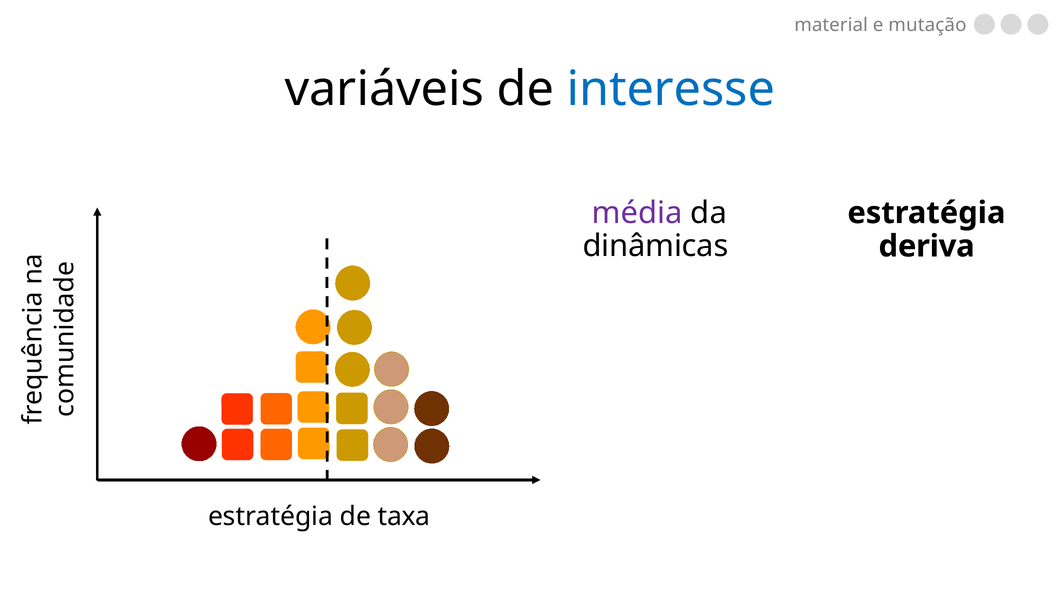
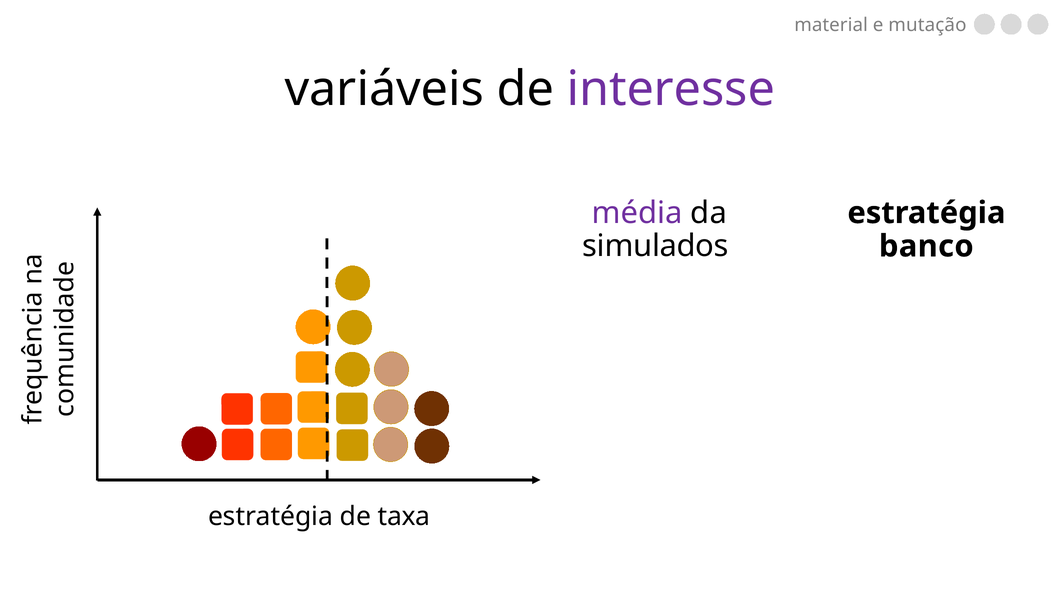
interesse colour: blue -> purple (671, 89)
dinâmicas: dinâmicas -> simulados (656, 246)
deriva: deriva -> banco (926, 246)
